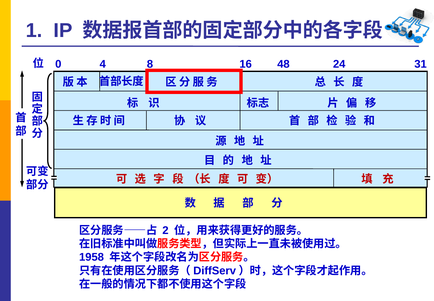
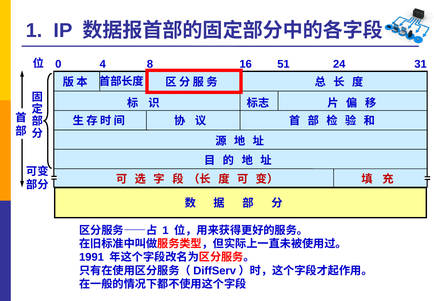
48: 48 -> 51 (283, 64)
2: 2 -> 1 (165, 230)
1958: 1958 -> 1991 (92, 257)
